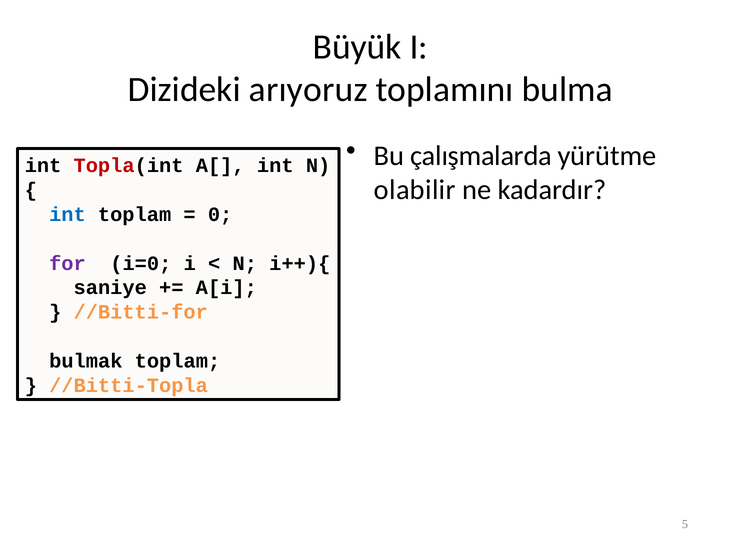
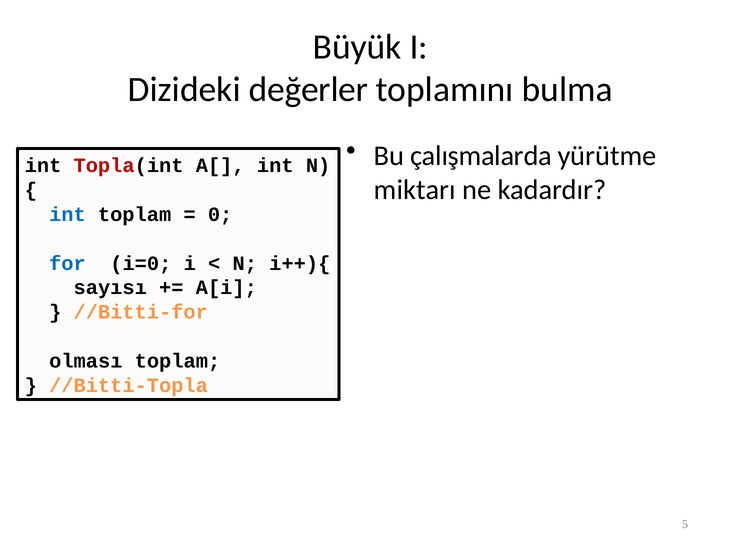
arıyoruz: arıyoruz -> değerler (308, 89)
olabilir: olabilir -> miktarı (415, 190)
for colour: purple -> blue (67, 263)
saniye: saniye -> sayısı (110, 288)
bulmak: bulmak -> olması (86, 361)
